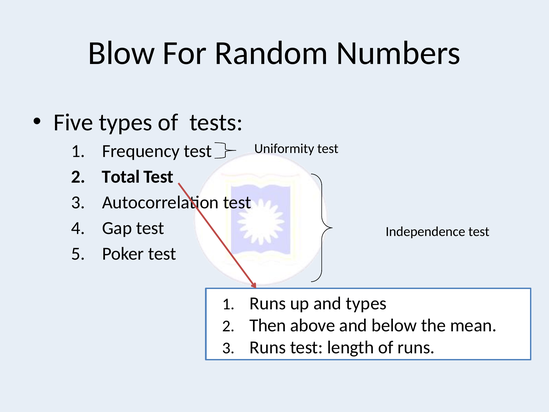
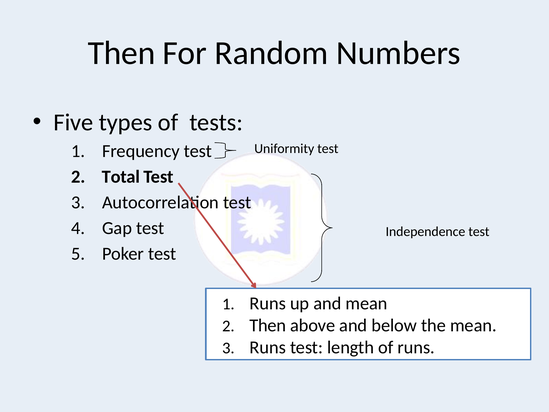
Blow: Blow -> Then (122, 53)
and types: types -> mean (366, 303)
